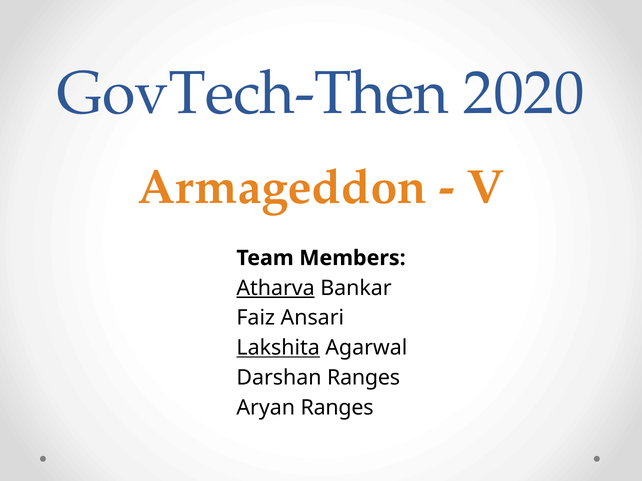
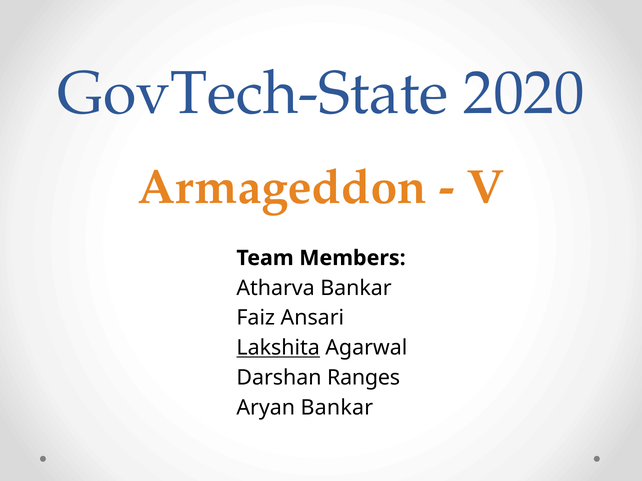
GovTech-Then: GovTech-Then -> GovTech-State (253, 93)
Atharva underline: present -> none (276, 288)
Aryan Ranges: Ranges -> Bankar (337, 408)
